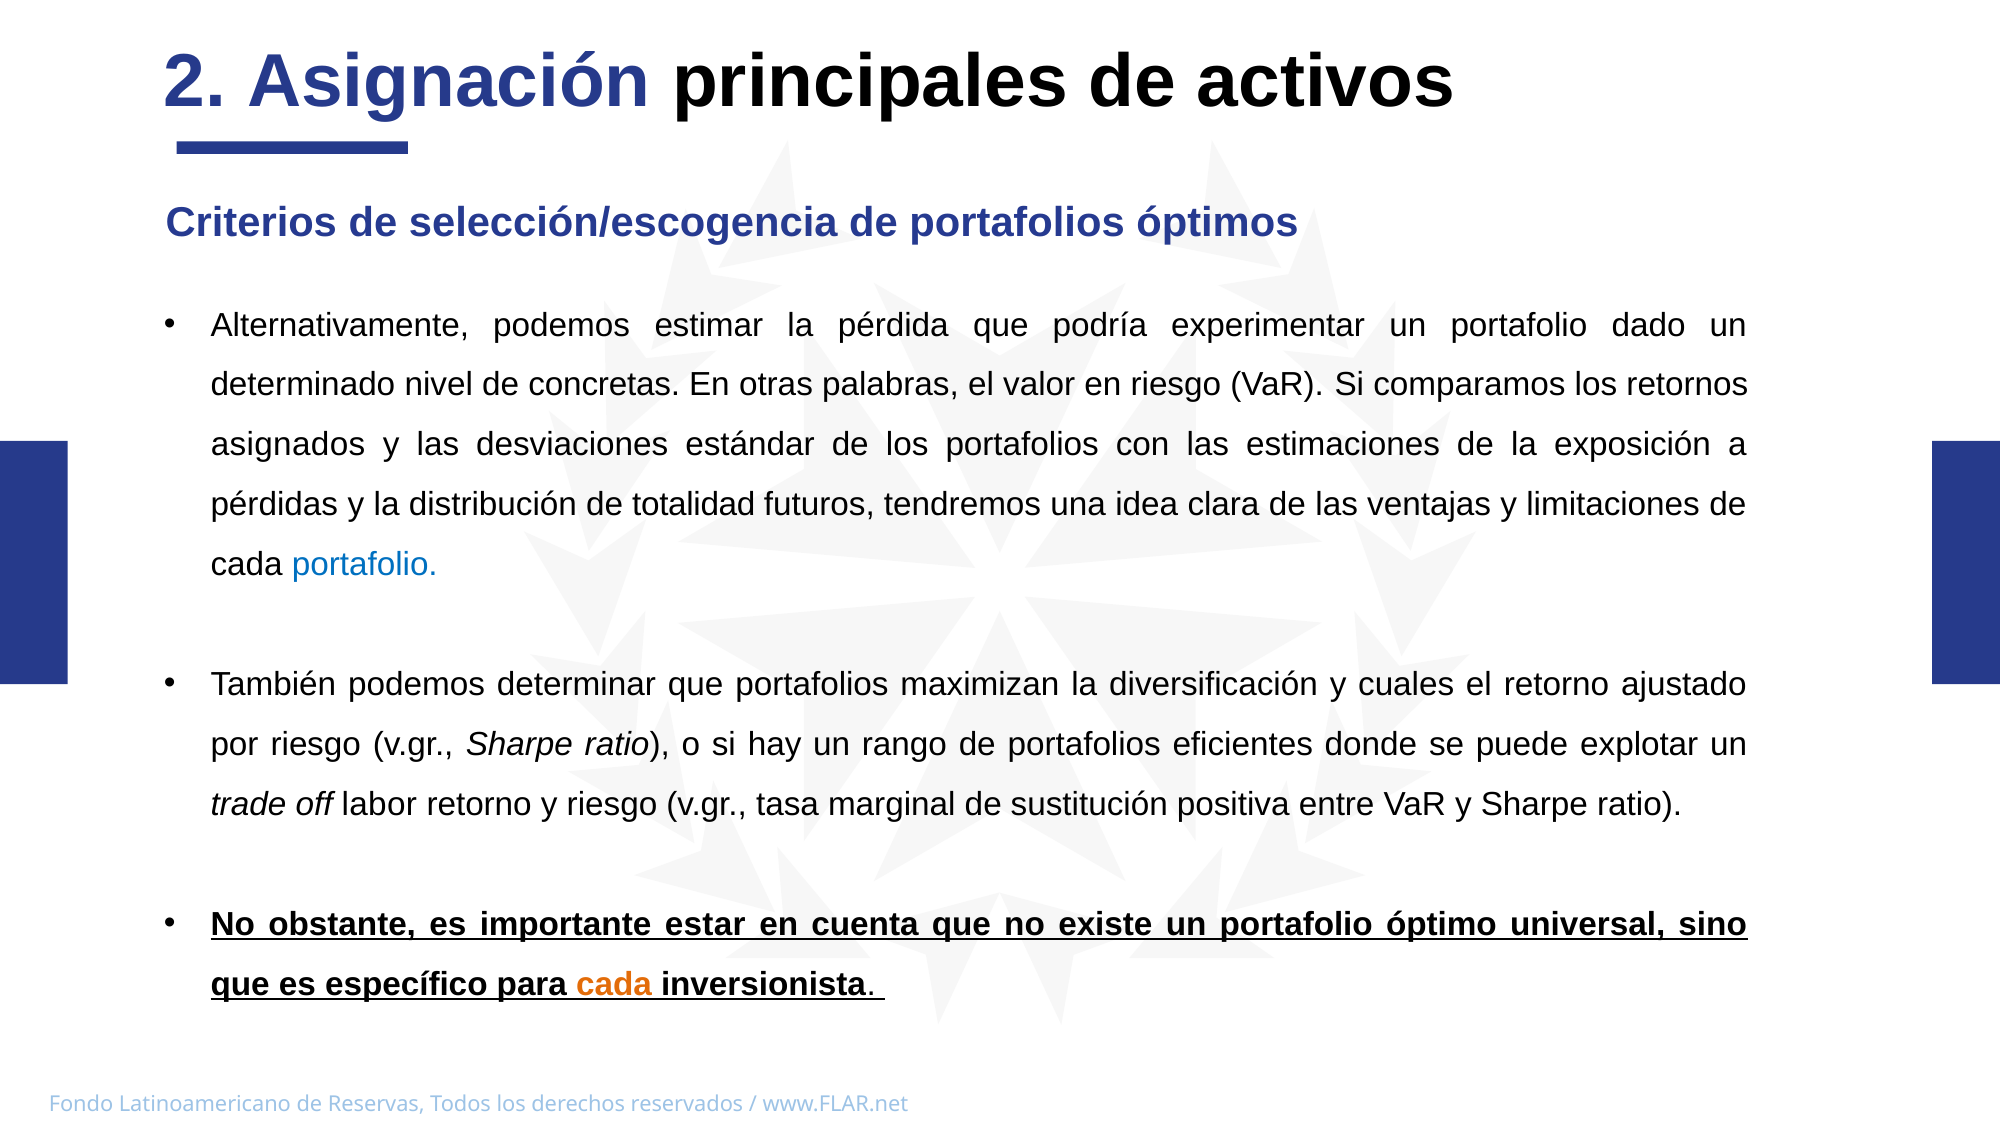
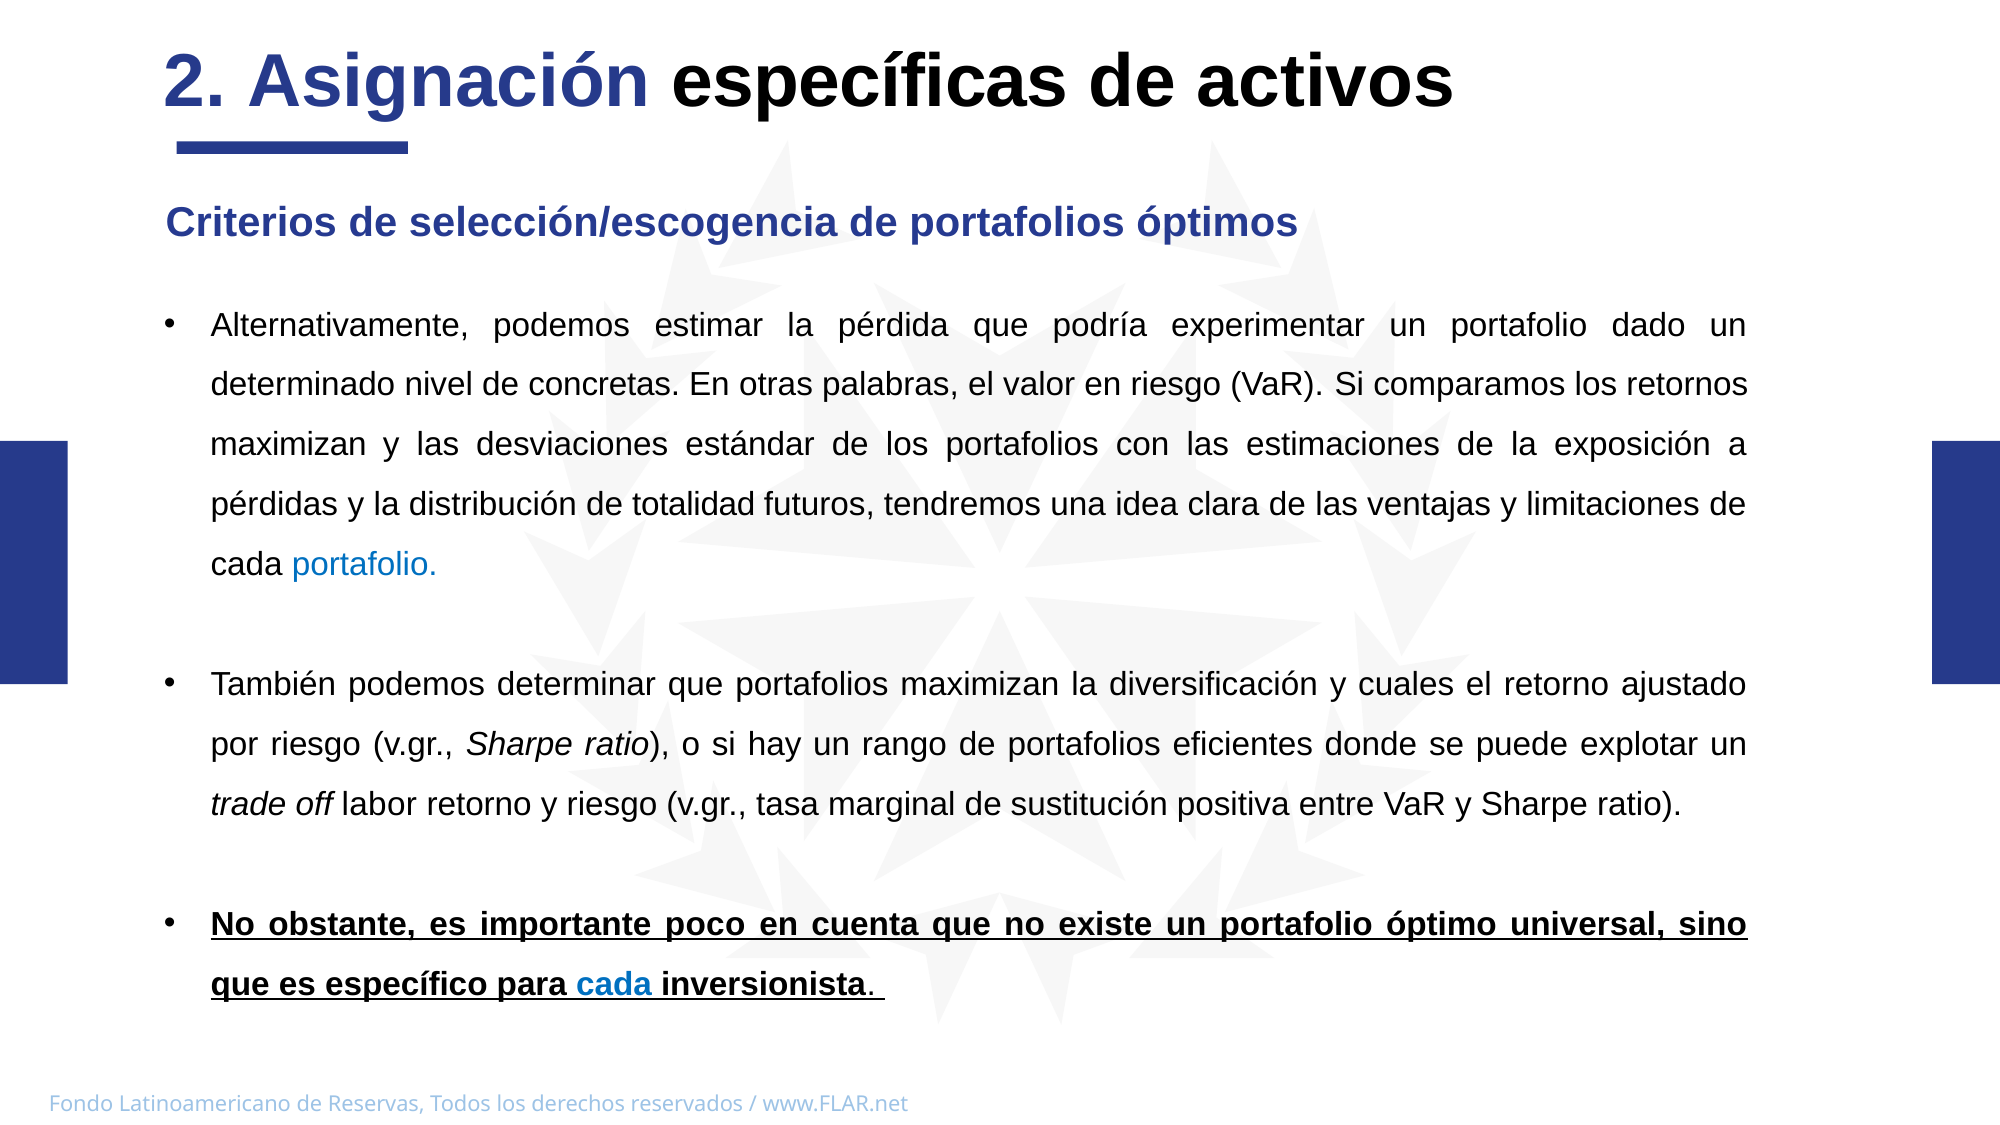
principales: principales -> específicas (870, 82)
asignados: asignados -> maximizan (288, 445)
estar: estar -> poco (705, 924)
cada colour: orange -> blue (614, 984)
